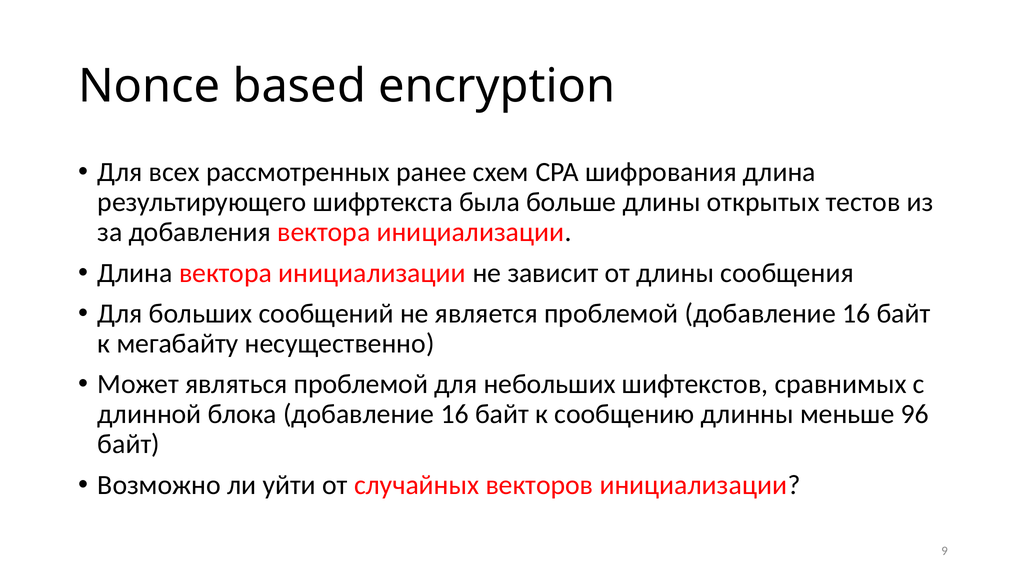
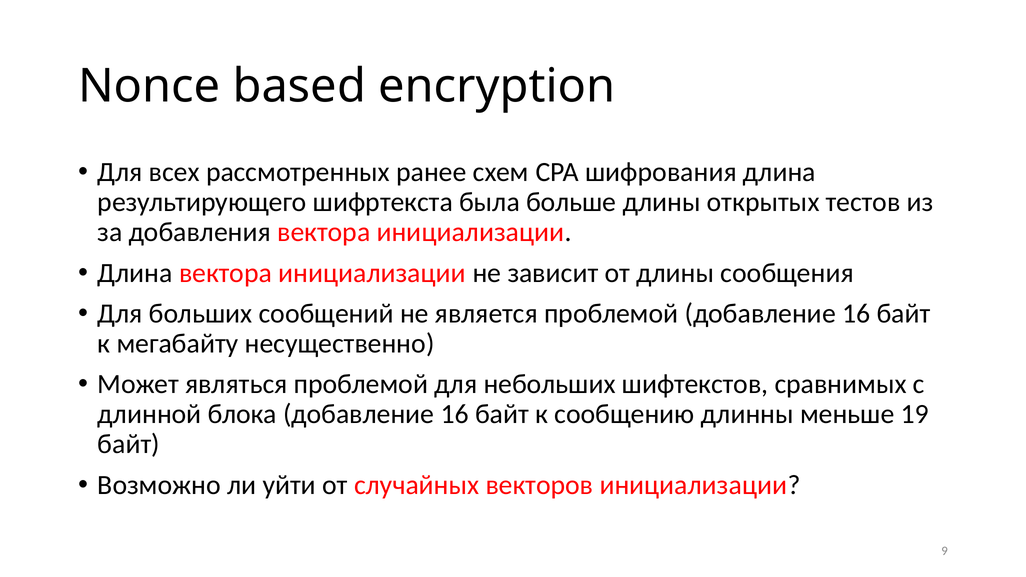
96: 96 -> 19 (915, 414)
